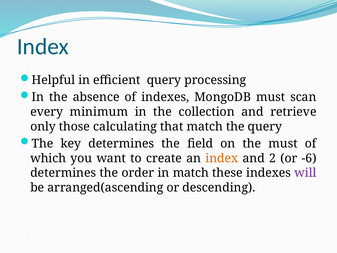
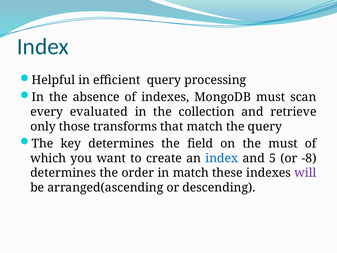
minimum: minimum -> evaluated (99, 112)
calculating: calculating -> transforms (125, 126)
index colour: orange -> blue (222, 158)
2: 2 -> 5 (273, 158)
-6: -6 -> -8 (309, 158)
